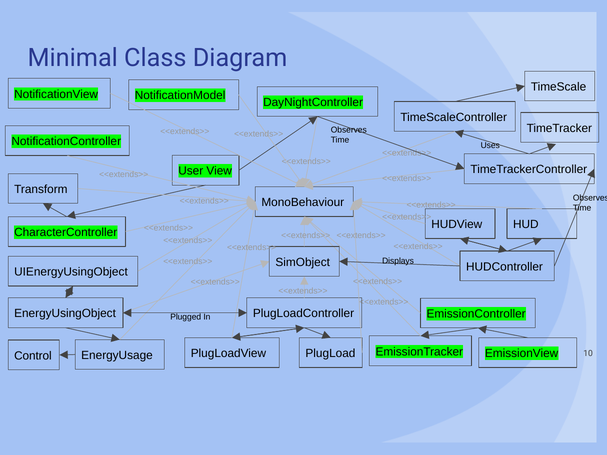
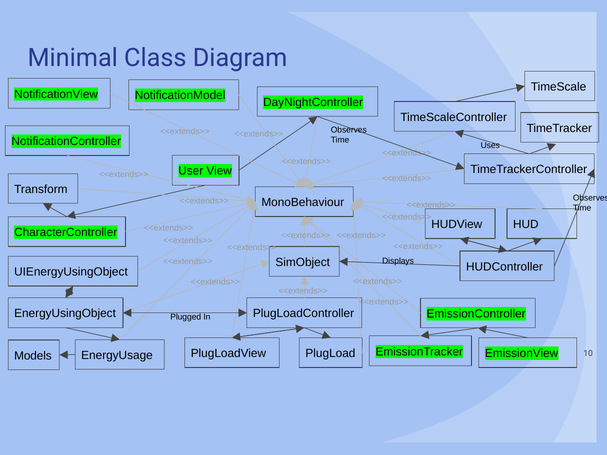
Control: Control -> Models (33, 356)
